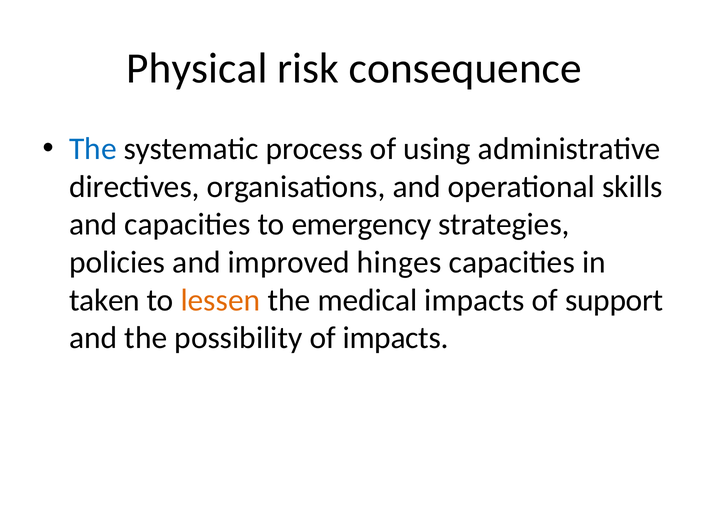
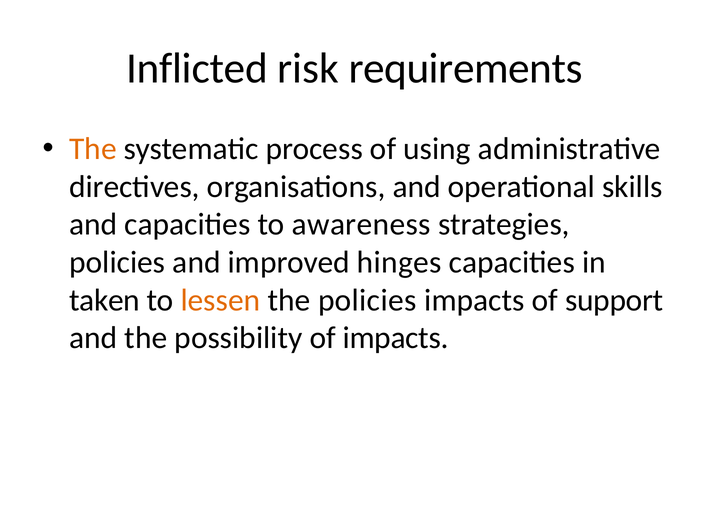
Physical: Physical -> Inflicted (197, 69)
consequence: consequence -> requirements (466, 69)
The colour: blue -> orange (93, 149)
emergency: emergency -> awareness (361, 224)
the medical: medical -> policies (367, 300)
